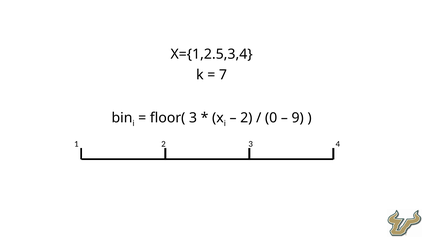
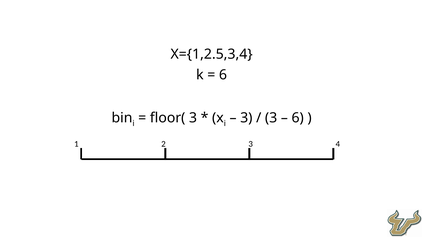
7: 7 -> 6 (223, 75)
2: 2 -> 3 (246, 118)
0: 0 -> 3 (271, 118)
9: 9 -> 6 (298, 118)
